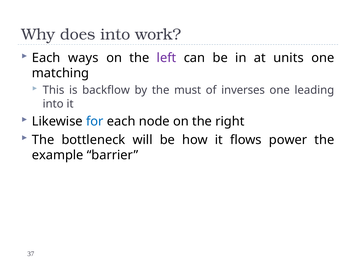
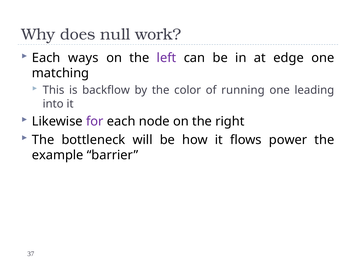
does into: into -> null (115, 34)
units: units -> edge (289, 58)
must: must -> color (188, 90)
inverses: inverses -> running (243, 90)
for colour: blue -> purple (95, 121)
